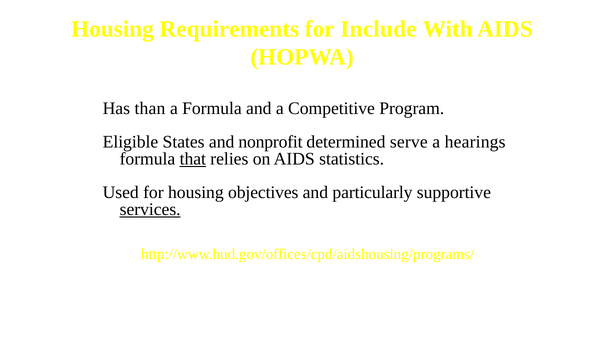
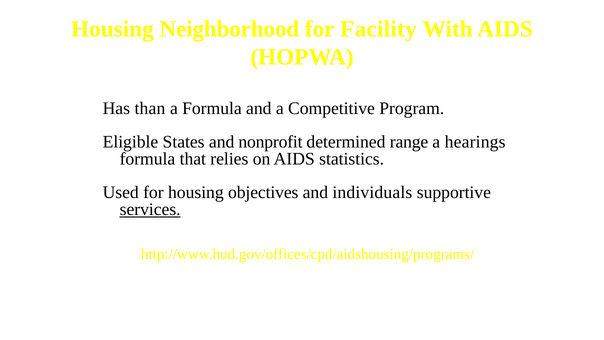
Requirements: Requirements -> Neighborhood (229, 29)
Include: Include -> Facility (378, 29)
serve: serve -> range (409, 142)
that underline: present -> none (193, 159)
particularly: particularly -> individuals (372, 192)
